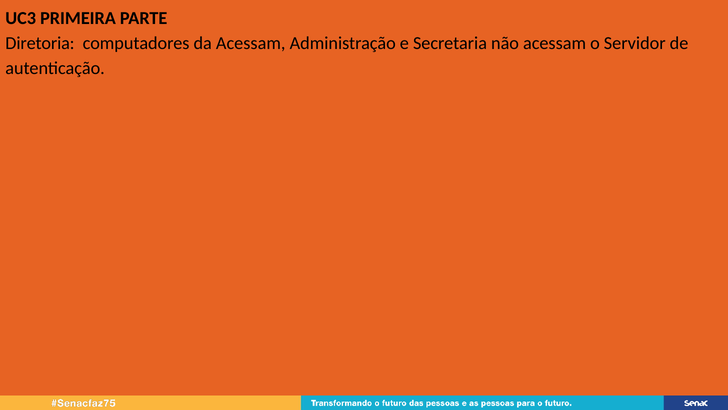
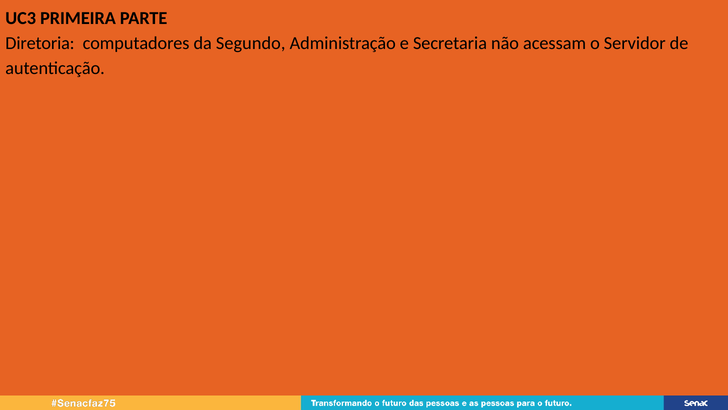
da Acessam: Acessam -> Segundo (251, 43)
